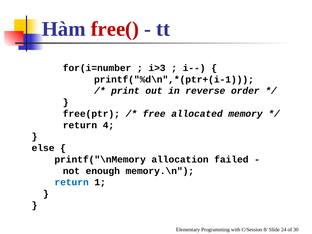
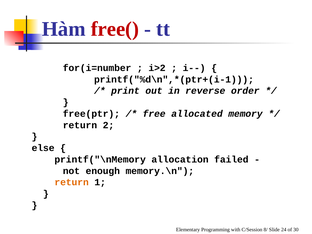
i>3: i>3 -> i>2 (157, 68)
4: 4 -> 2 (108, 125)
return colour: blue -> orange (72, 182)
